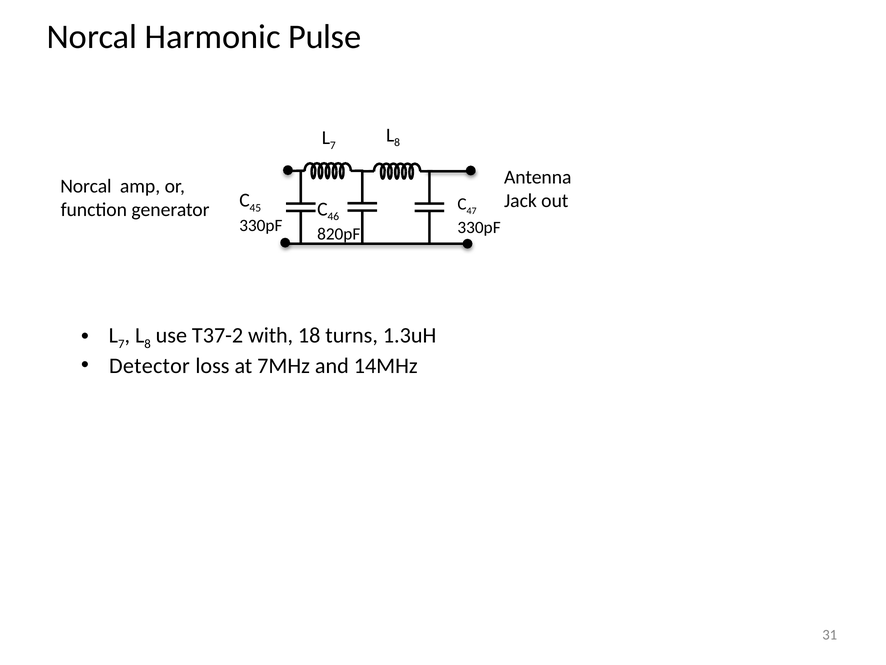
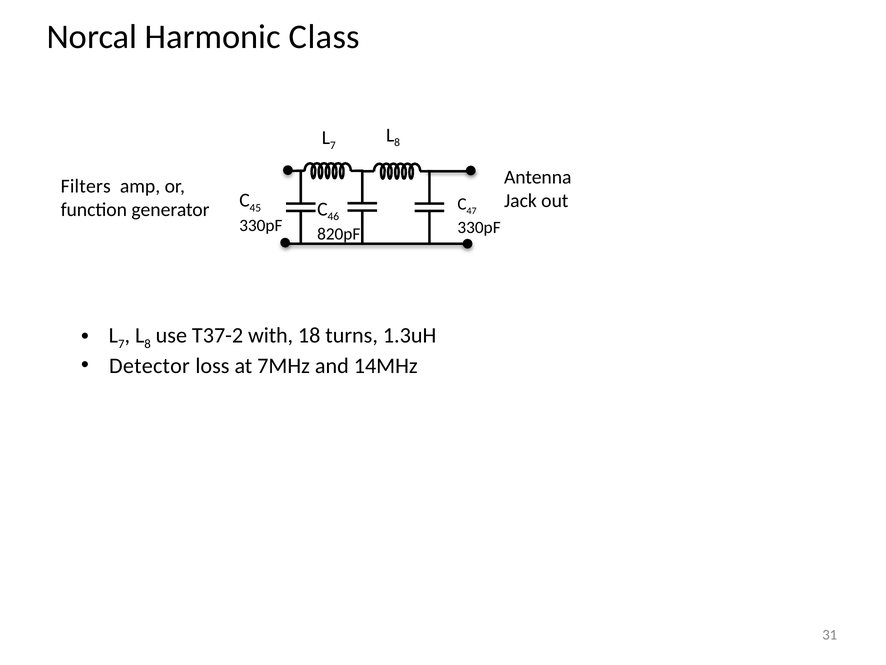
Pulse: Pulse -> Class (324, 37)
Norcal: Norcal -> Filters (86, 186)
